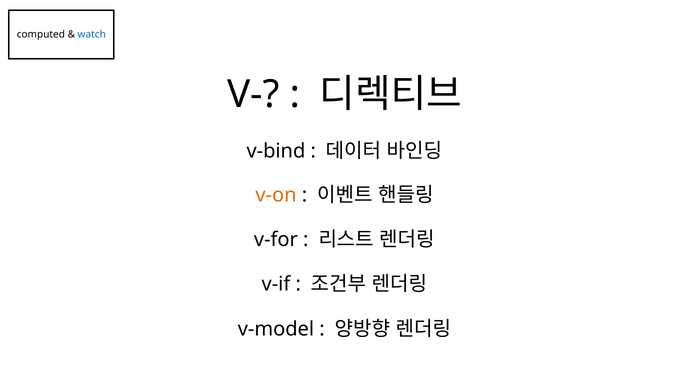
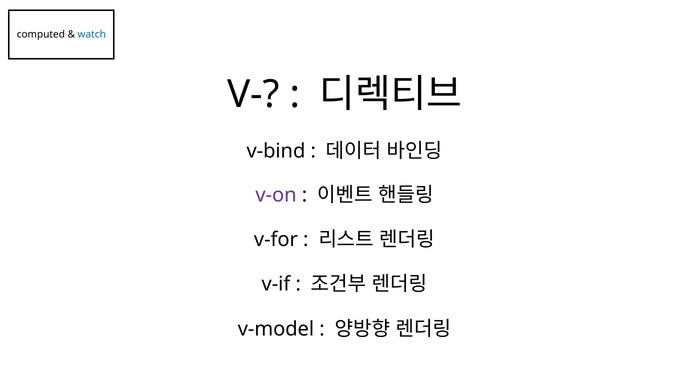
v-on colour: orange -> purple (276, 195)
